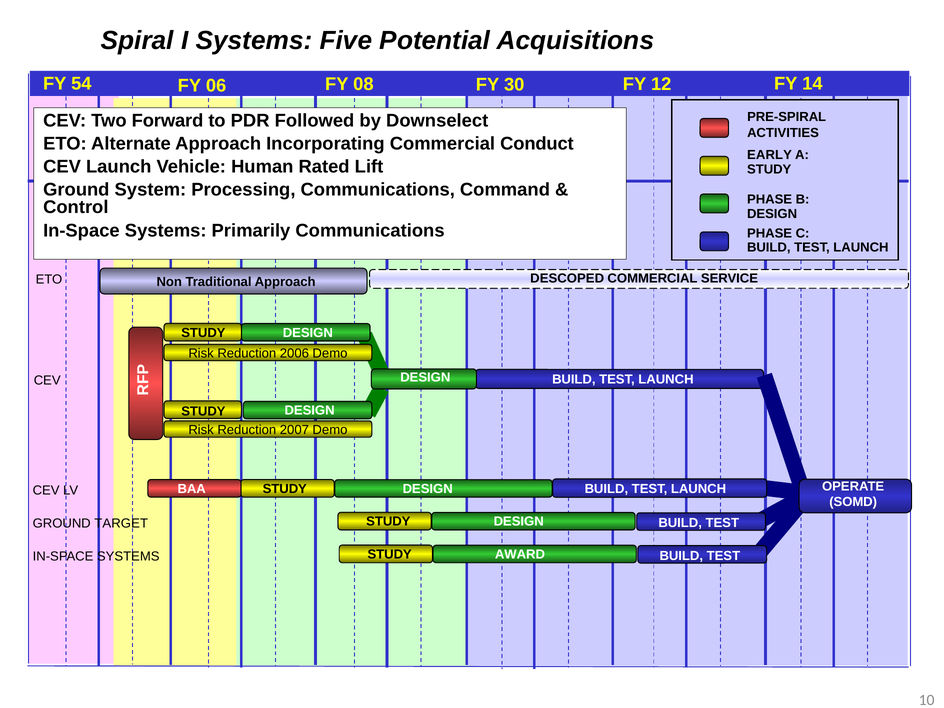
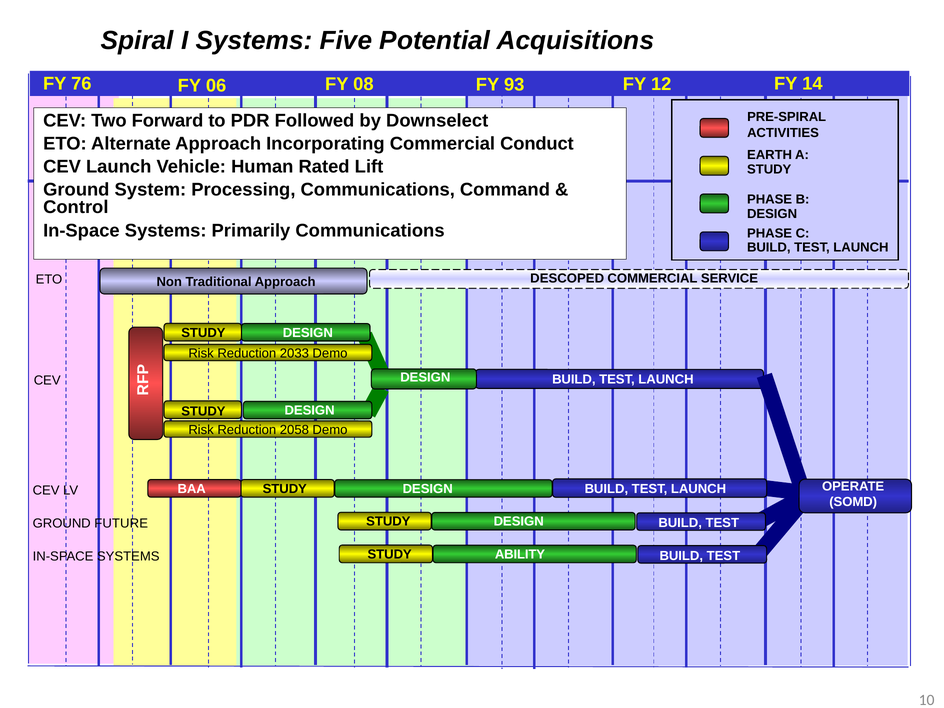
54: 54 -> 76 (81, 84)
30: 30 -> 93 (514, 85)
EARLY: EARLY -> EARTH (770, 155)
2006: 2006 -> 2033 (294, 353)
2007: 2007 -> 2058 (294, 430)
TARGET: TARGET -> FUTURE (121, 524)
AWARD: AWARD -> ABILITY (520, 554)
